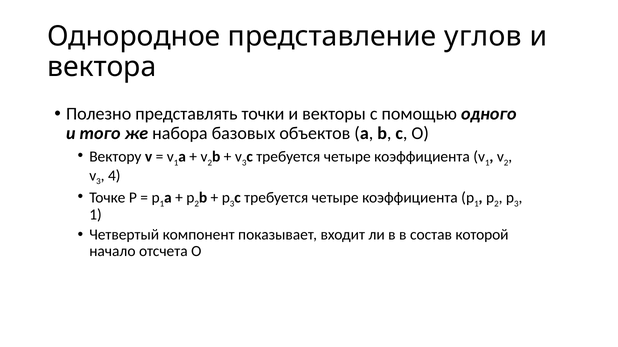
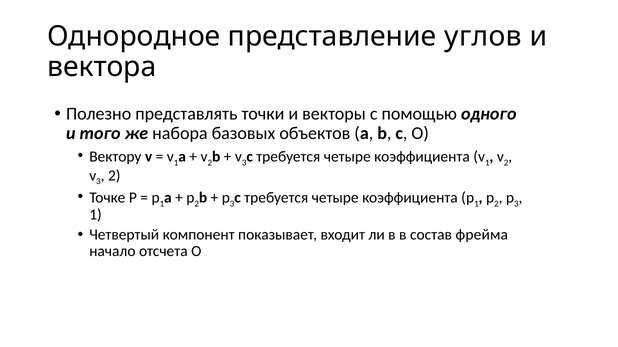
4: 4 -> 2 (114, 176)
которой: которой -> фрейма (482, 235)
